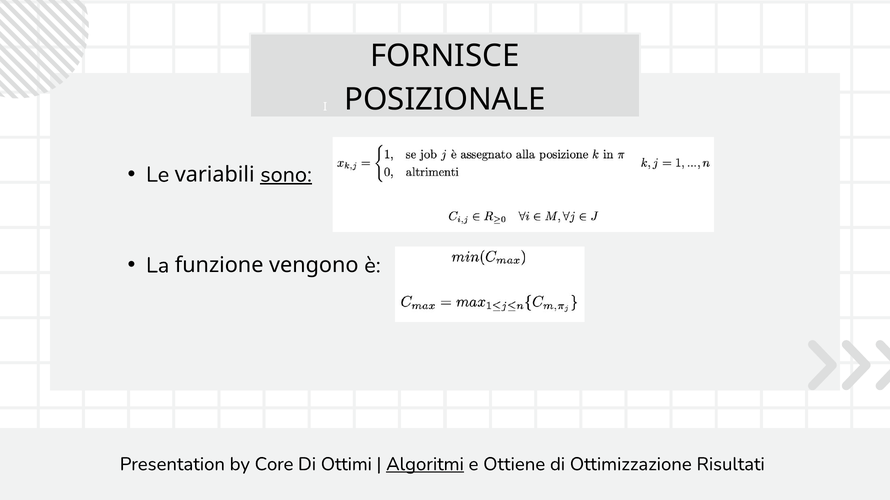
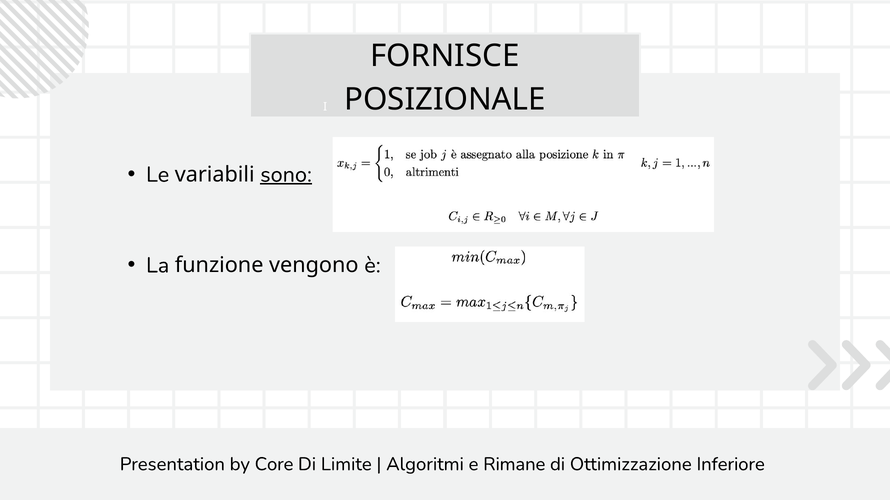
Ottimi: Ottimi -> Limite (346, 465)
Algoritmi underline: present -> none (425, 465)
Ottiene: Ottiene -> Rimane (514, 465)
Risultati: Risultati -> Inferiore (731, 465)
